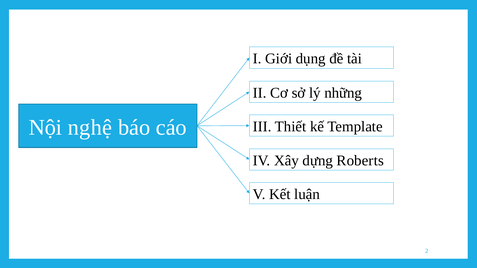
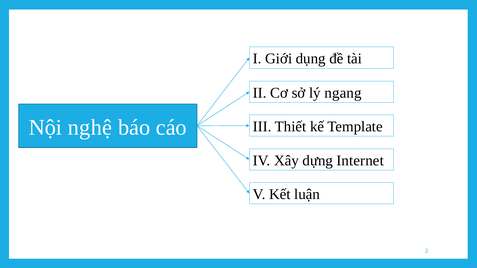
những: những -> ngang (343, 93)
Roberts: Roberts -> Internet (360, 161)
